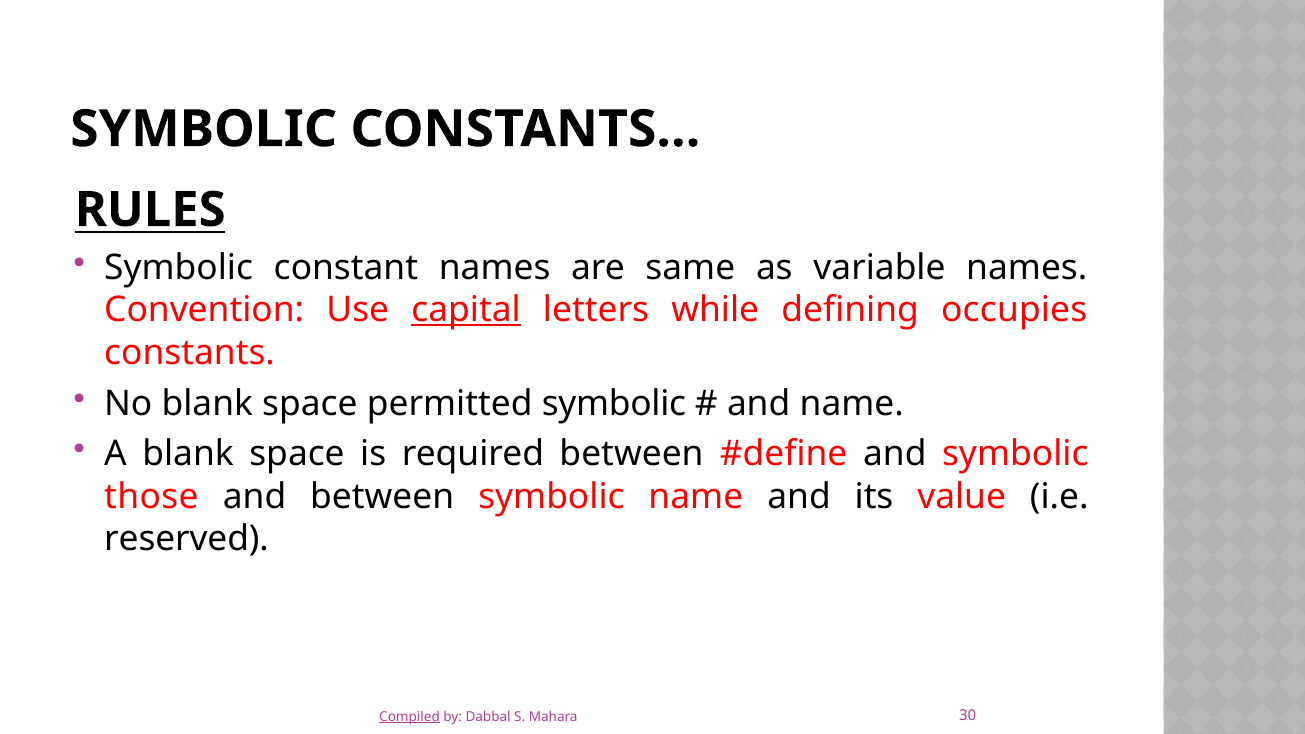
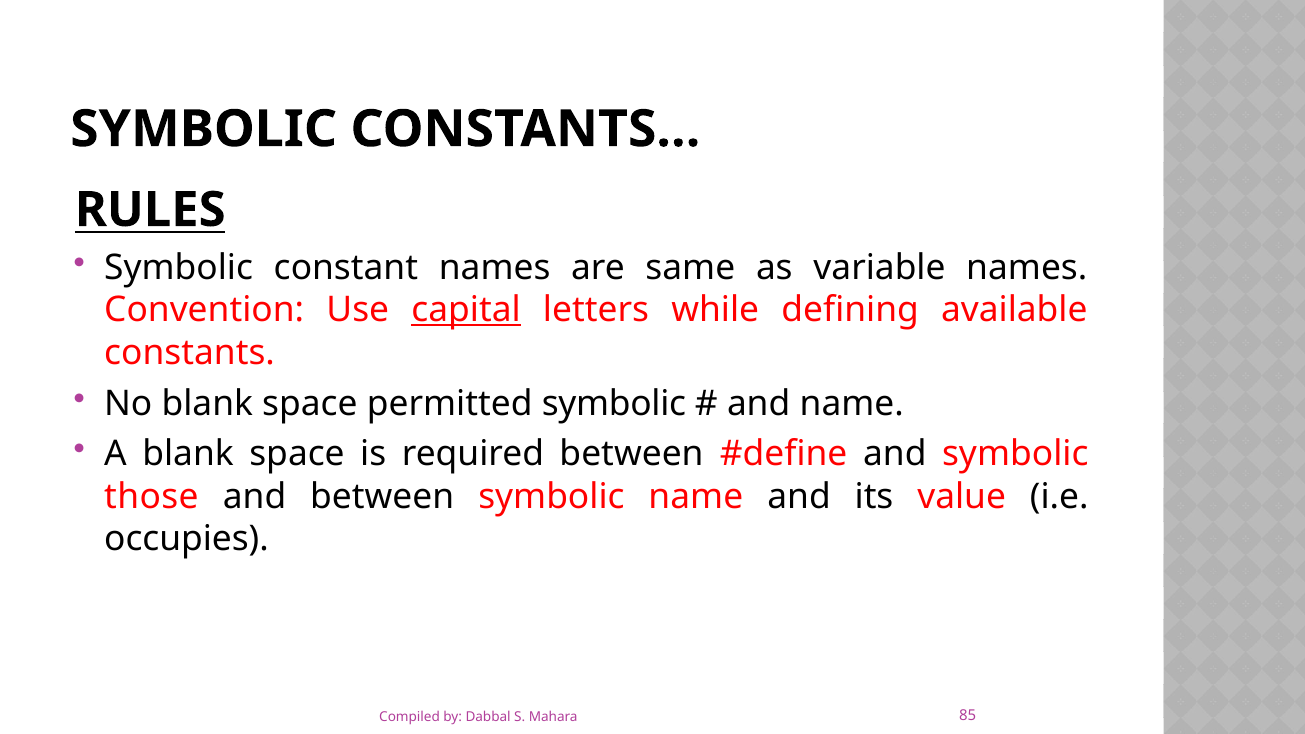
occupies: occupies -> available (1014, 310)
reserved: reserved -> occupies (186, 539)
Compiled underline: present -> none (410, 717)
30: 30 -> 85 (968, 716)
